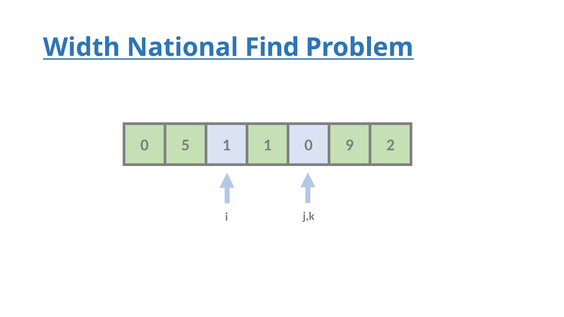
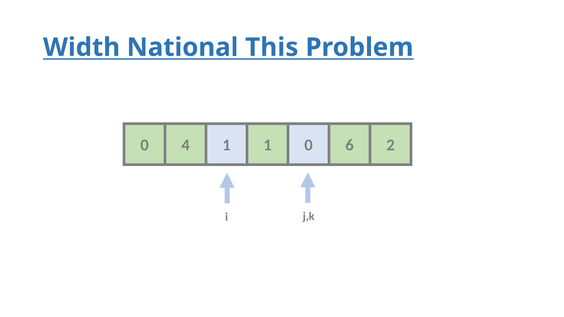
Find: Find -> This (272, 47)
5: 5 -> 4 (186, 145)
9: 9 -> 6 (350, 145)
